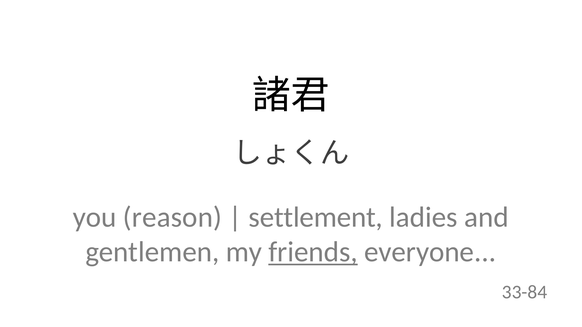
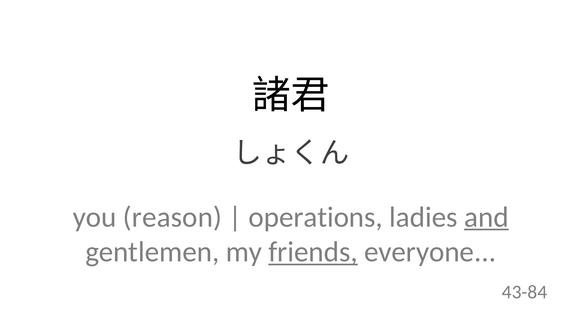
settlement: settlement -> operations (316, 217)
and underline: none -> present (486, 217)
33-84: 33-84 -> 43-84 (525, 292)
